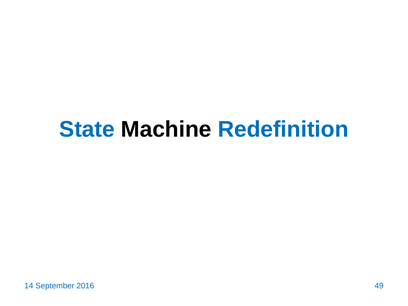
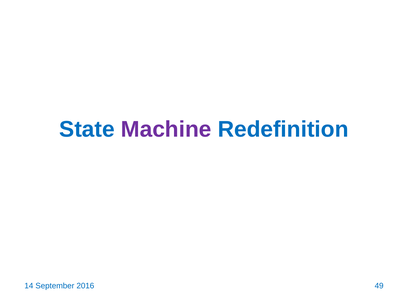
Machine colour: black -> purple (166, 129)
